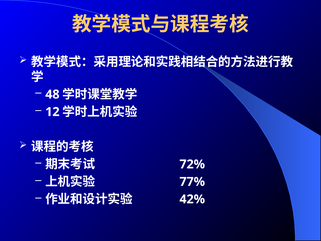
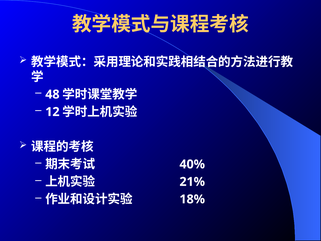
72%: 72% -> 40% (192, 164)
77%: 77% -> 21% (192, 182)
42%: 42% -> 18% (192, 199)
